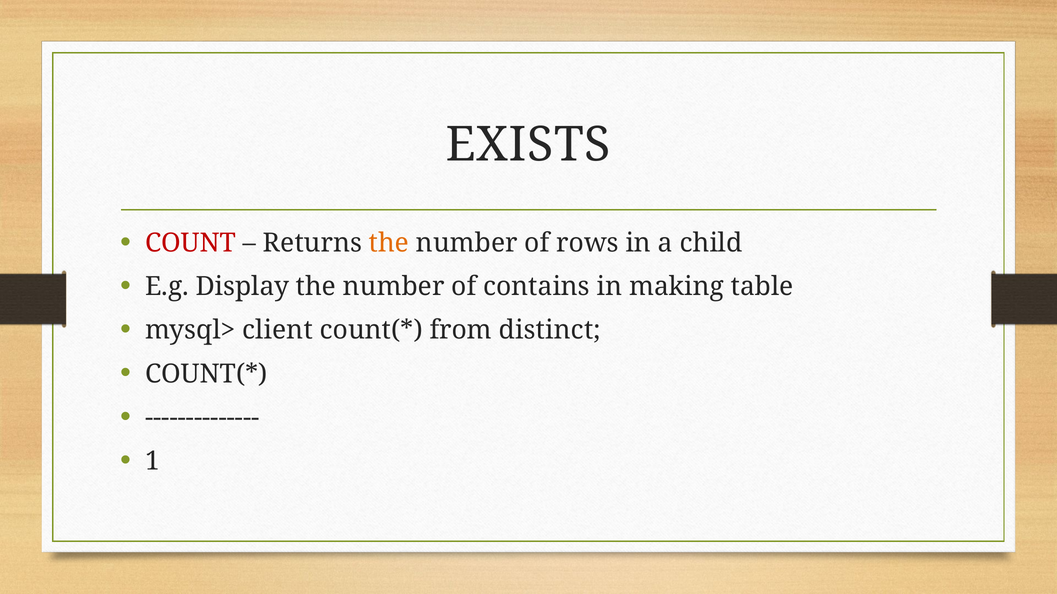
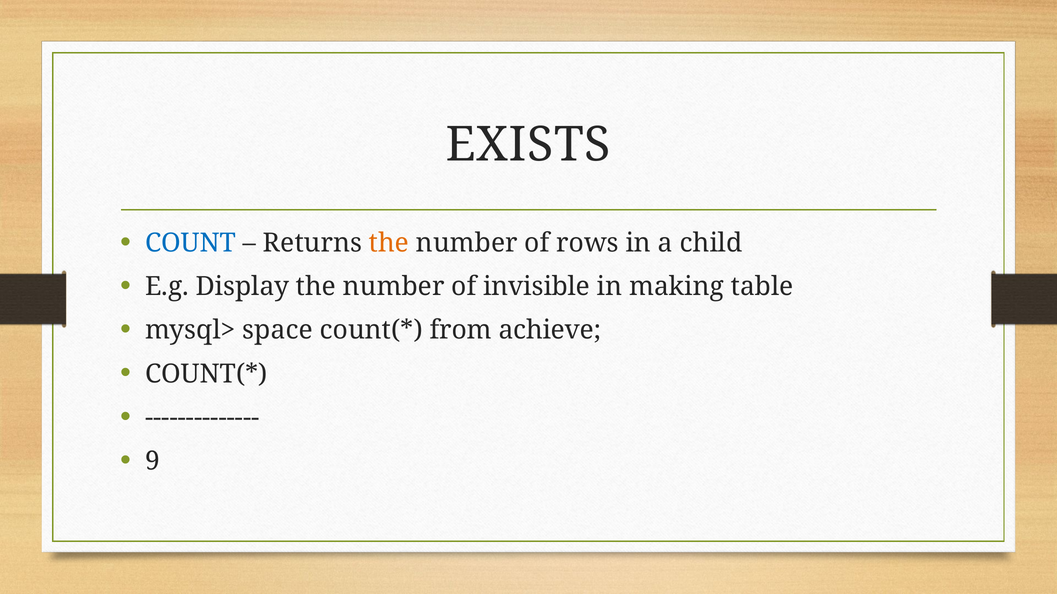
COUNT colour: red -> blue (191, 243)
contains: contains -> invisible (537, 287)
client: client -> space (278, 331)
distinct: distinct -> achieve (550, 331)
1: 1 -> 9 (152, 461)
